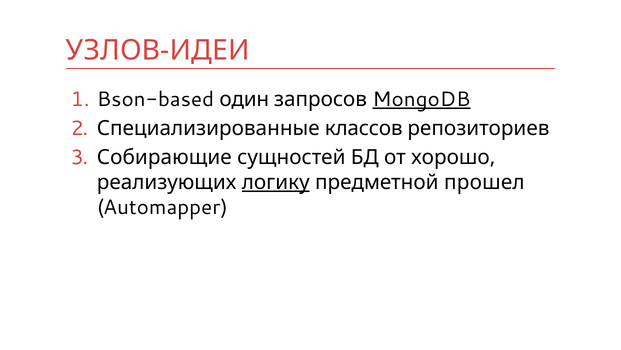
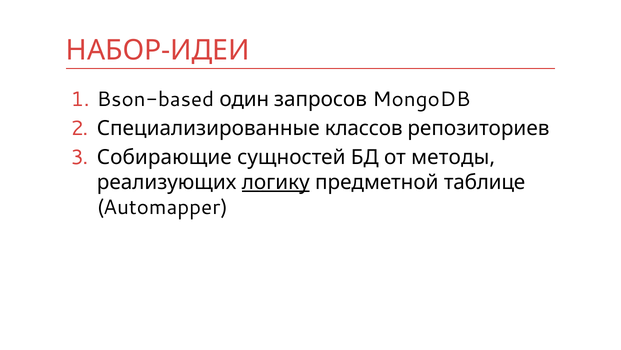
УЗЛОВ-ИДЕИ: УЗЛОВ-ИДЕИ -> НАБОР-ИДЕИ (158, 50)
MongoDB underline: present -> none (421, 99)
хорошо: хорошо -> методы (453, 157)
прошел: прошел -> таблице (485, 182)
